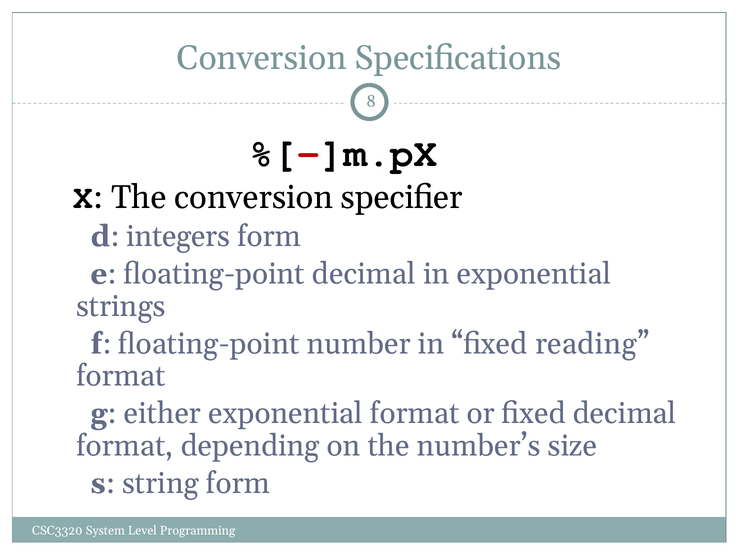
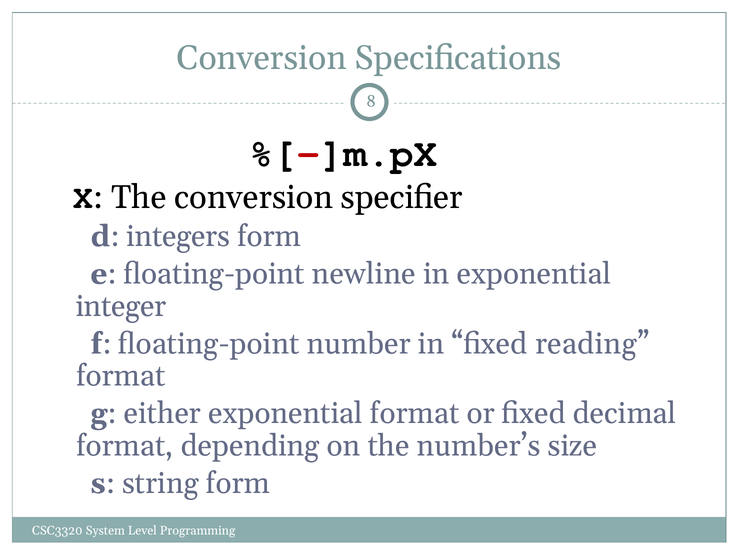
floating-point decimal: decimal -> newline (364, 274)
strings: strings -> integer (121, 306)
